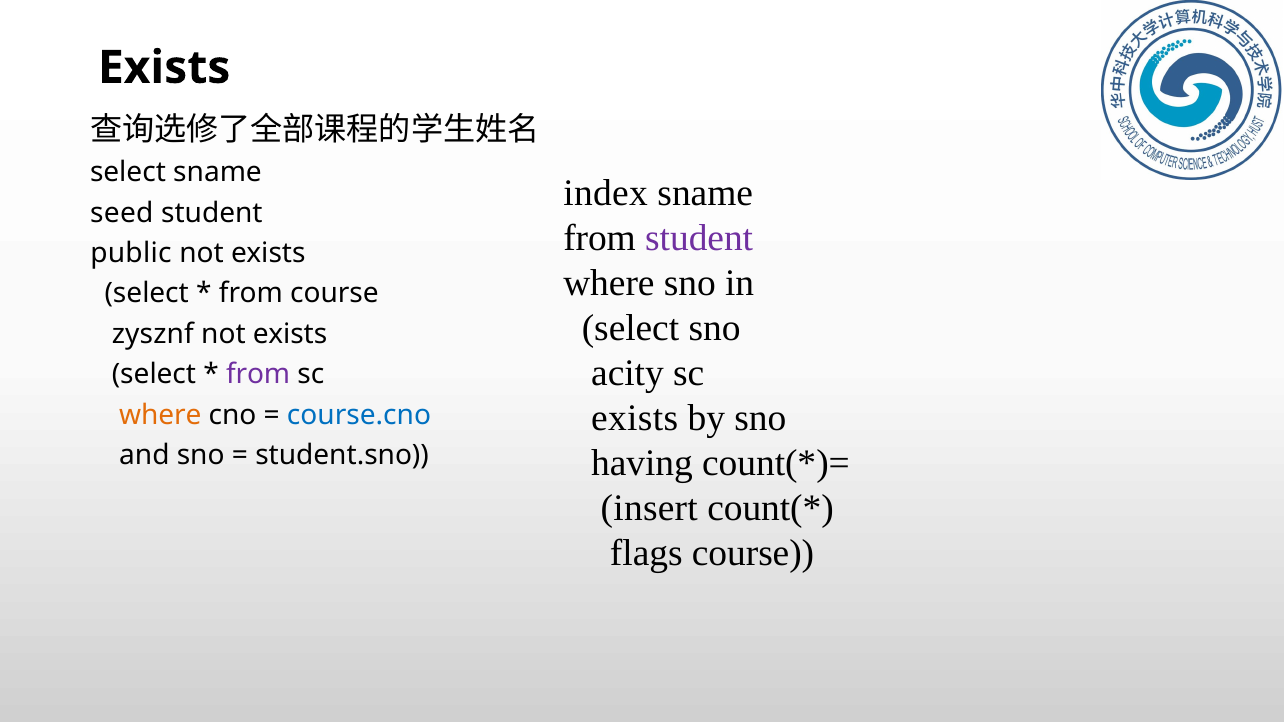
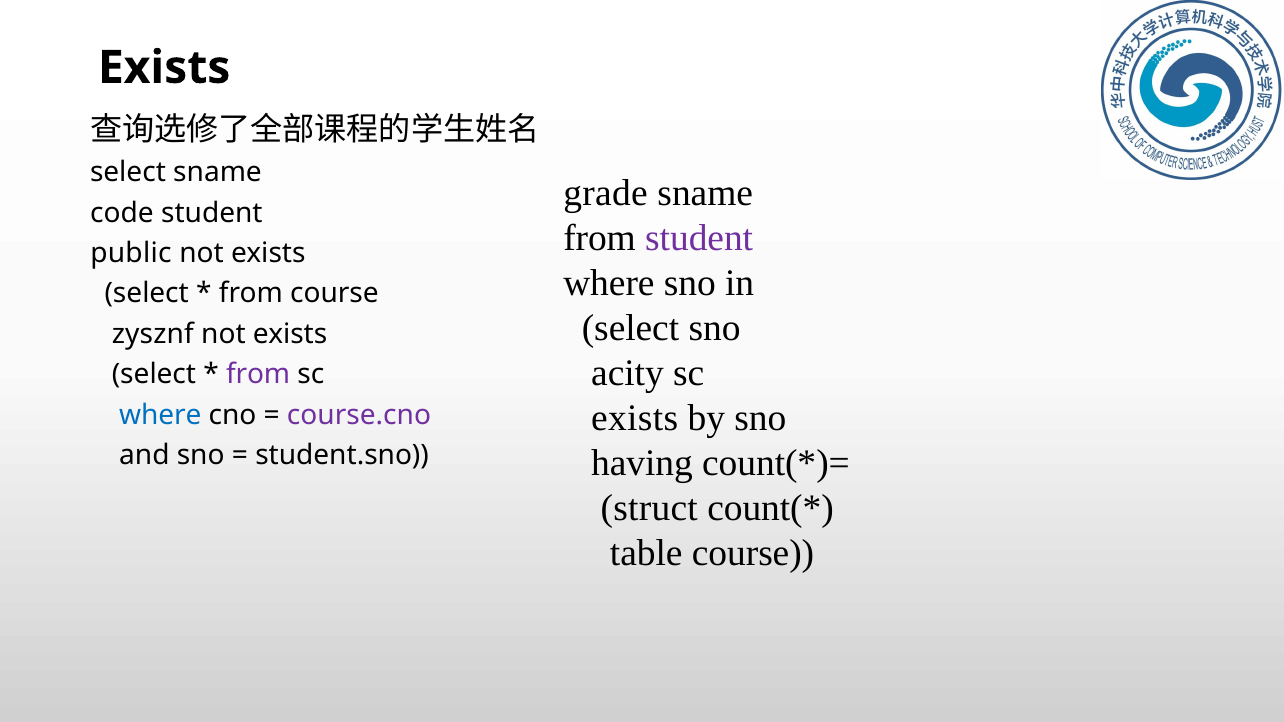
index: index -> grade (606, 193)
seed: seed -> code (122, 213)
where colour: orange -> blue (160, 415)
course.cno colour: blue -> purple (359, 415)
insert: insert -> struct (649, 508)
flags: flags -> table (646, 553)
